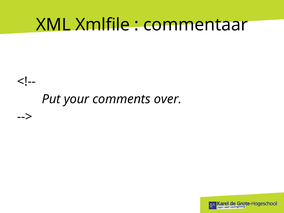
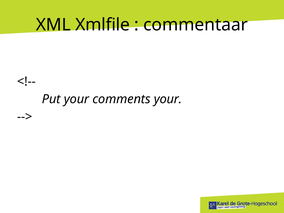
comments over: over -> your (168, 99)
